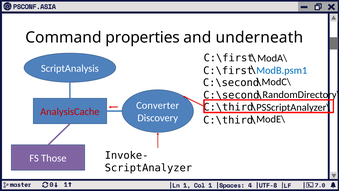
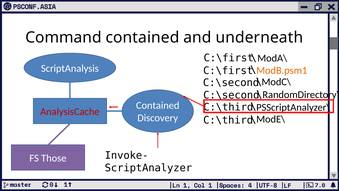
Command properties: properties -> contained (142, 38)
ModB.psm1 colour: blue -> orange (282, 70)
Converter: Converter -> Contained (158, 105)
